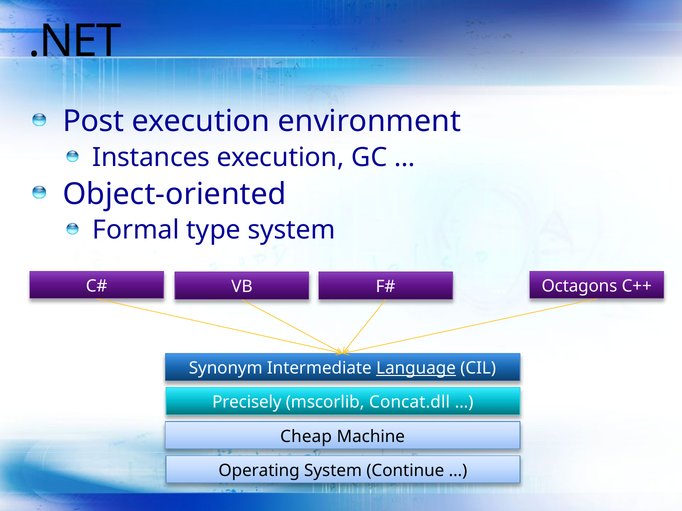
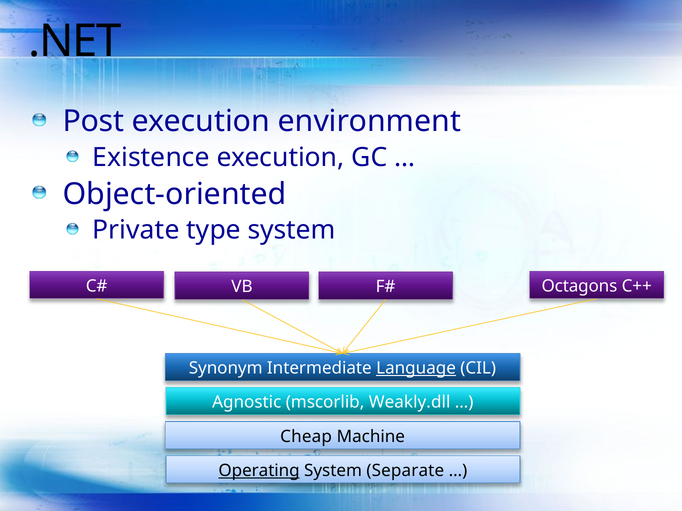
Instances: Instances -> Existence (151, 157)
Formal: Formal -> Private (136, 230)
Precisely: Precisely -> Agnostic (247, 403)
Concat.dll: Concat.dll -> Weakly.dll (410, 403)
Operating underline: none -> present (259, 471)
Continue: Continue -> Separate (405, 471)
